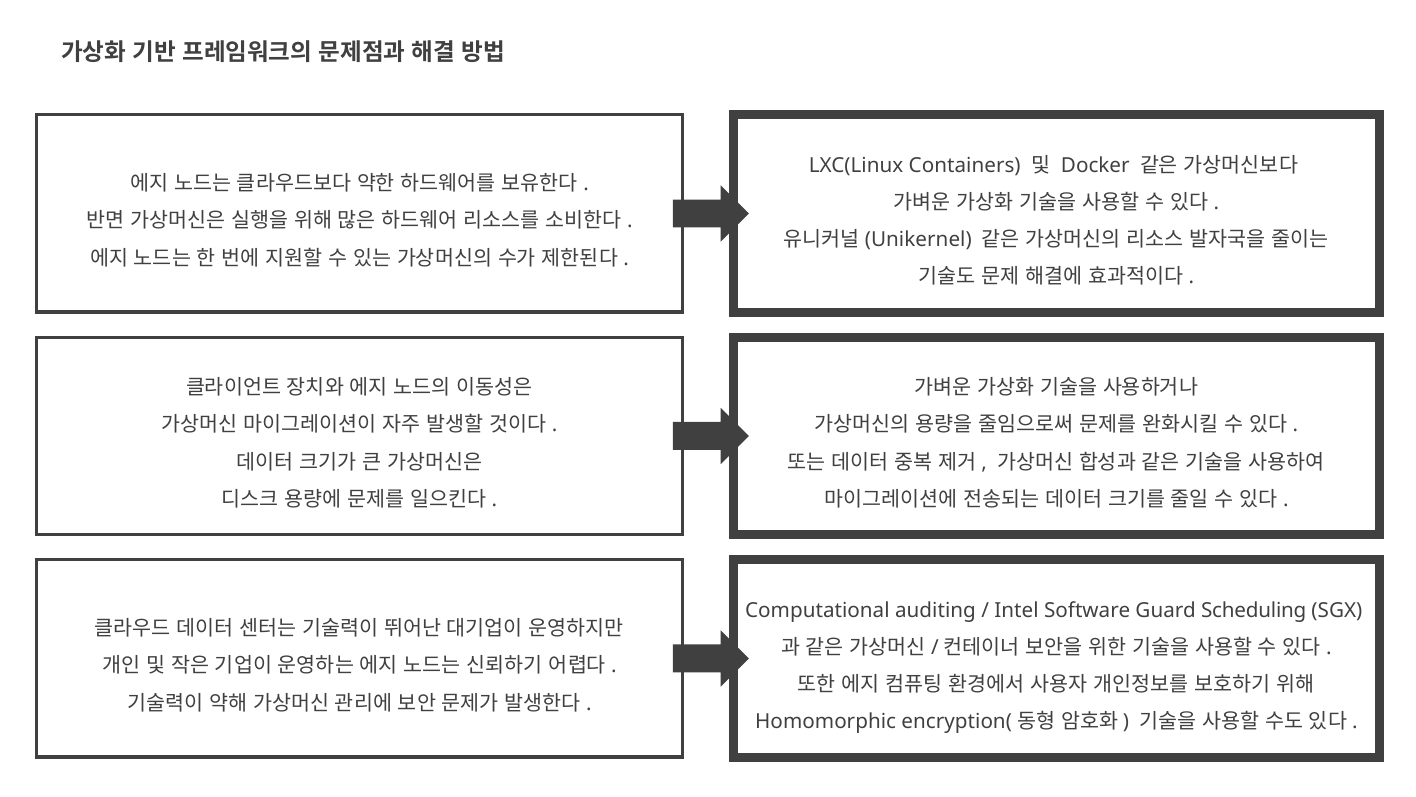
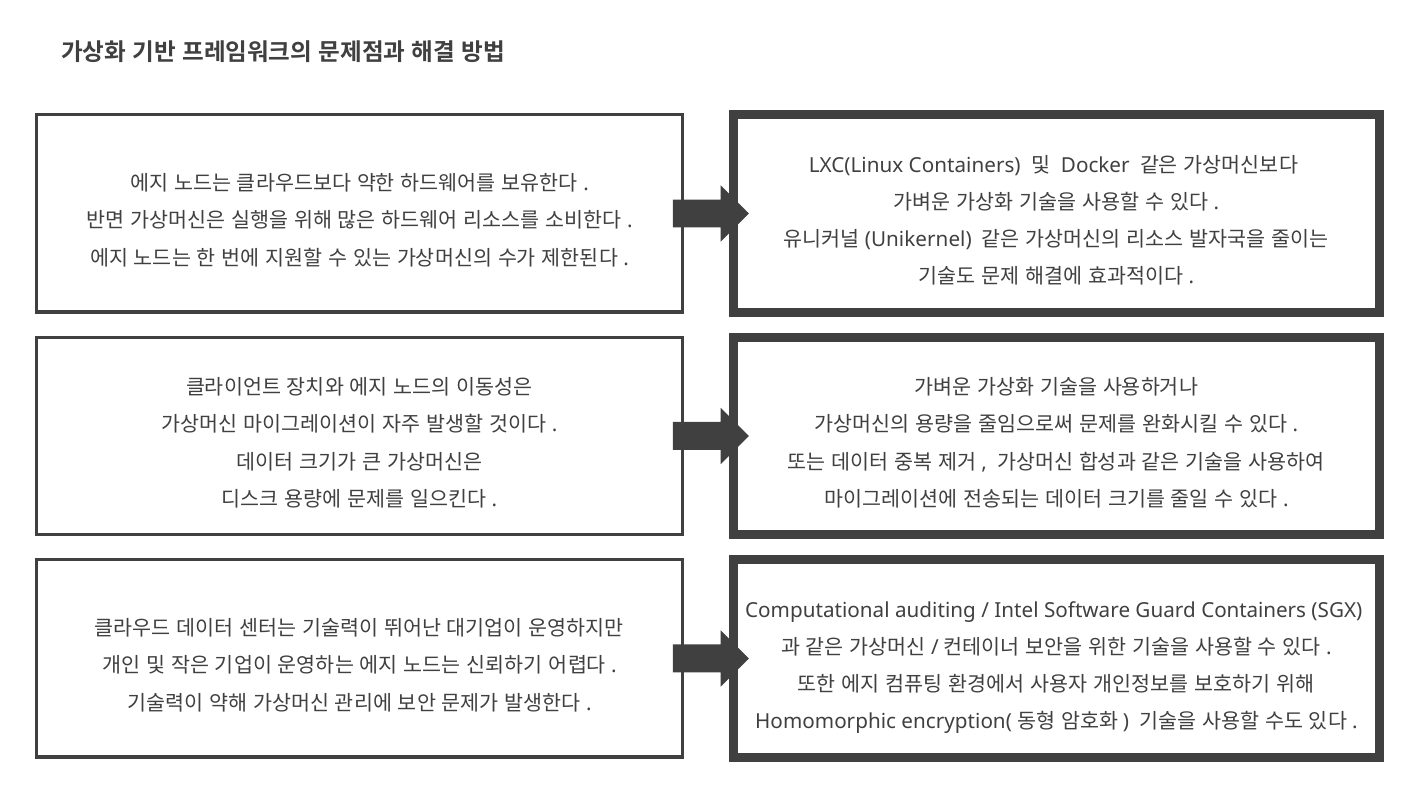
Guard Scheduling: Scheduling -> Containers (1254, 610)
